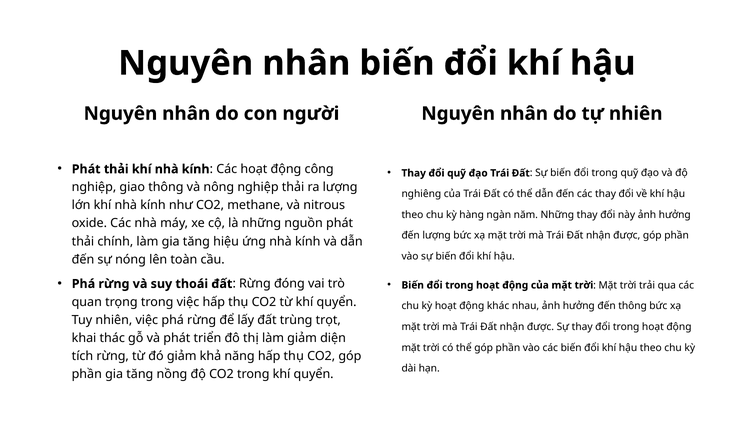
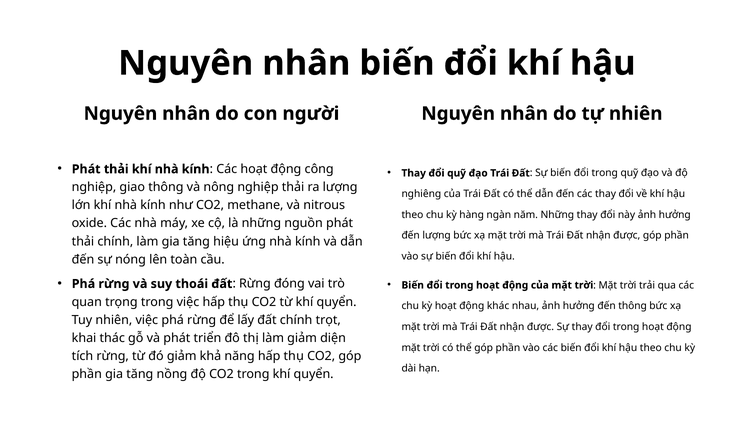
đất trùng: trùng -> chính (296, 320)
